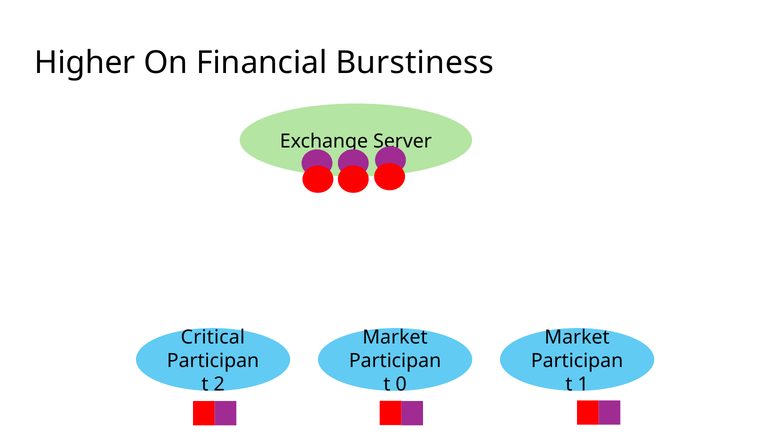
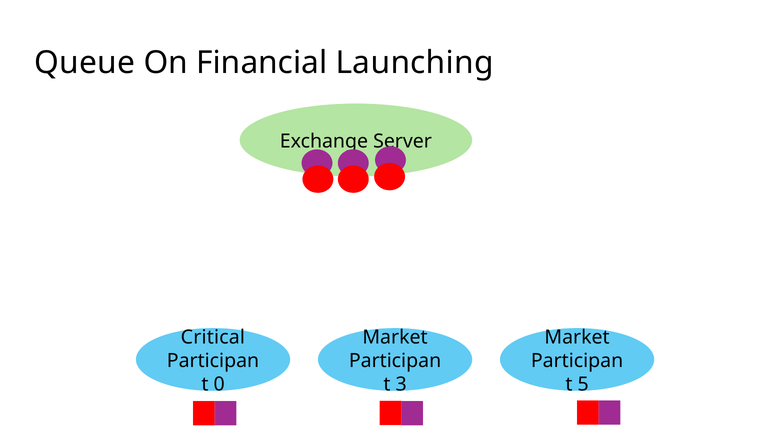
Higher: Higher -> Queue (85, 63)
Burstiness: Burstiness -> Launching (415, 63)
2: 2 -> 0 (219, 385)
0: 0 -> 3 (401, 385)
1: 1 -> 5 (583, 385)
